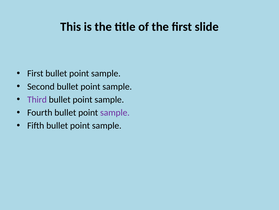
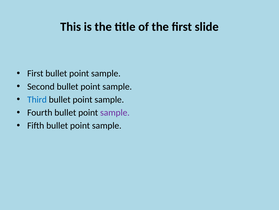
Third colour: purple -> blue (37, 99)
